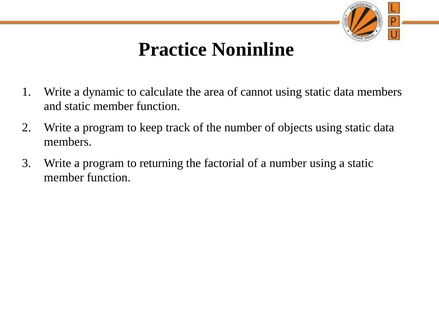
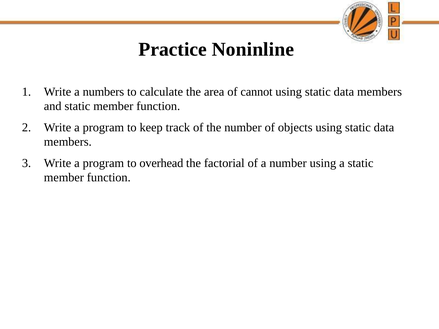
dynamic: dynamic -> numbers (103, 92)
returning: returning -> overhead (161, 163)
